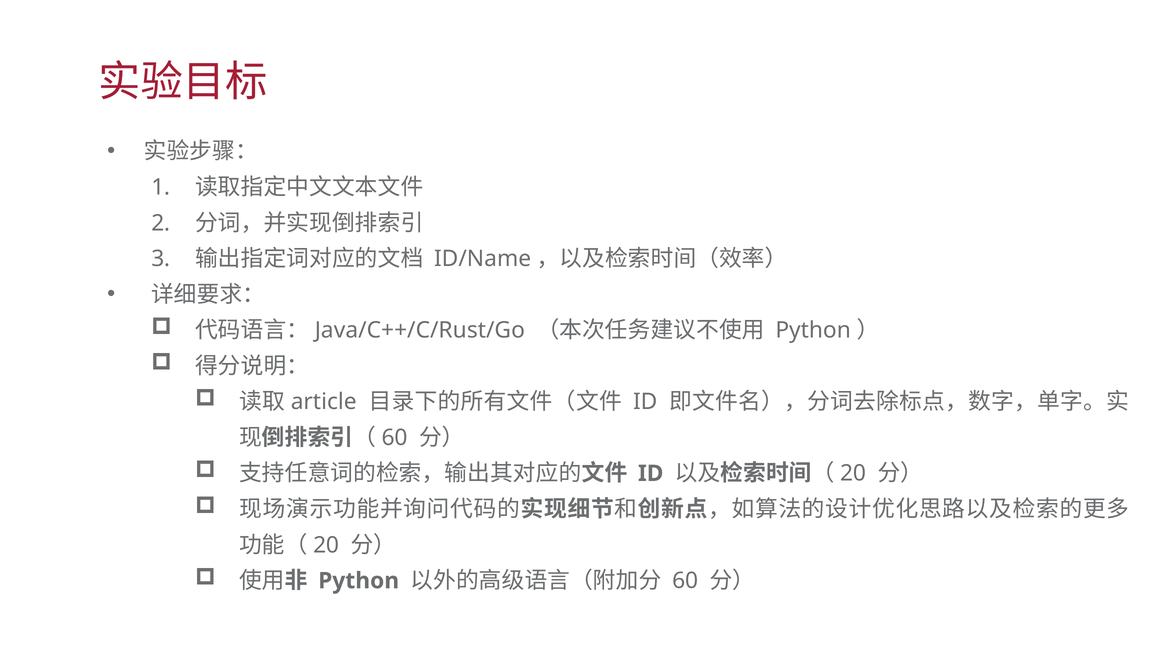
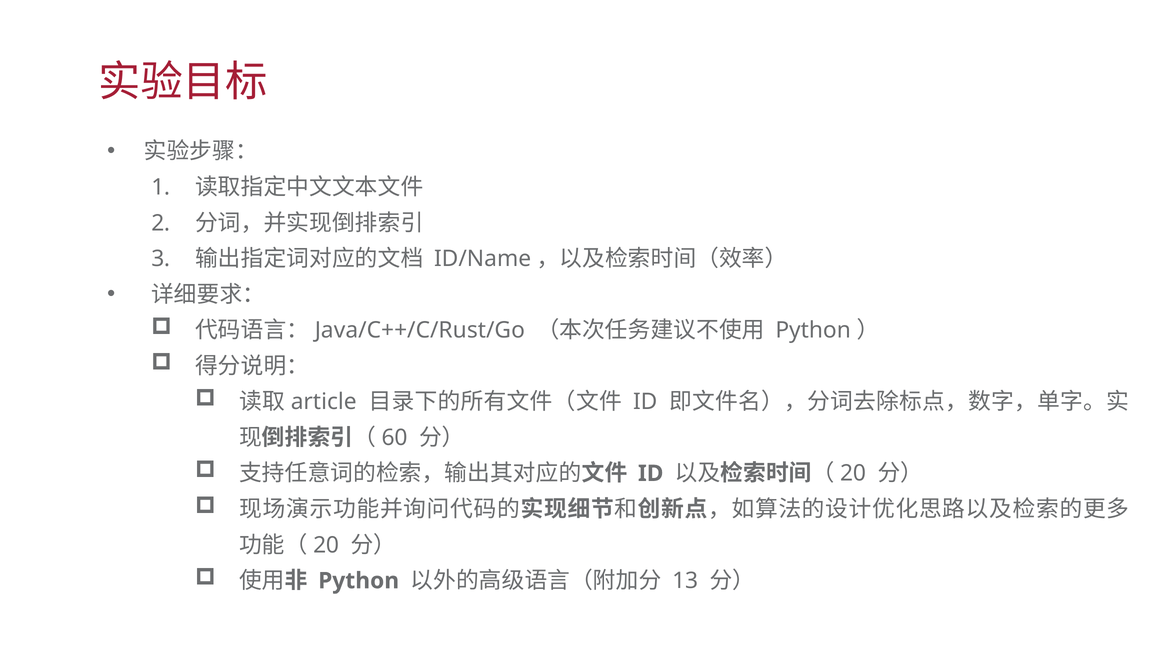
60: 60 -> 13 (685, 581)
